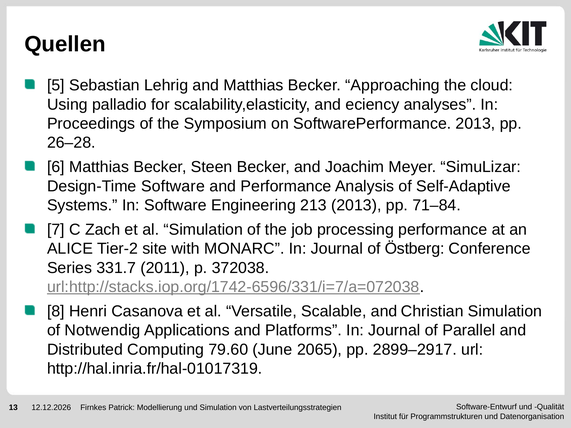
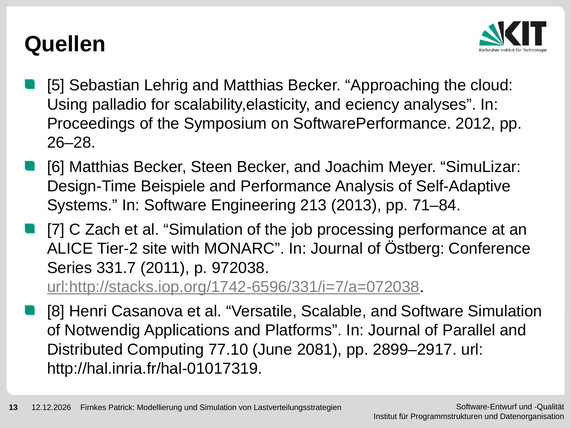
SoftwarePerformance 2013: 2013 -> 2012 (475, 124)
Design-Time Software: Software -> Beispiele (173, 186)
372038: 372038 -> 972038 (240, 268)
and Christian: Christian -> Software (432, 312)
79.60: 79.60 -> 77.10 (228, 350)
2065: 2065 -> 2081 (320, 350)
